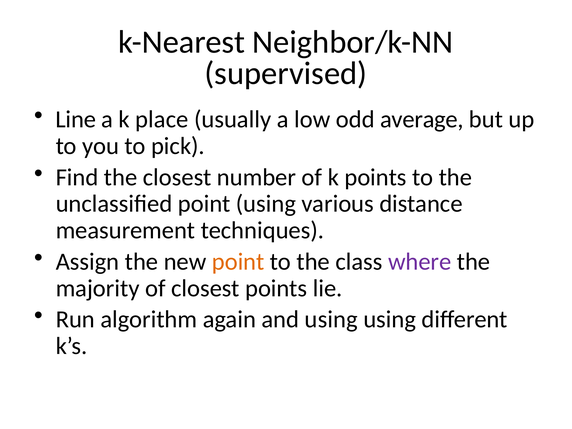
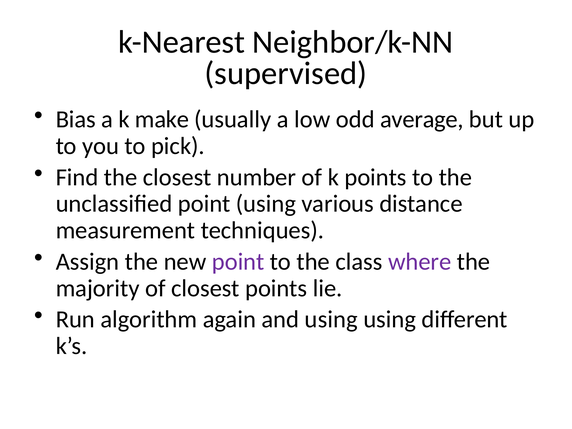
Line: Line -> Bias (76, 119)
place: place -> make (162, 119)
point colour: orange -> purple (238, 262)
